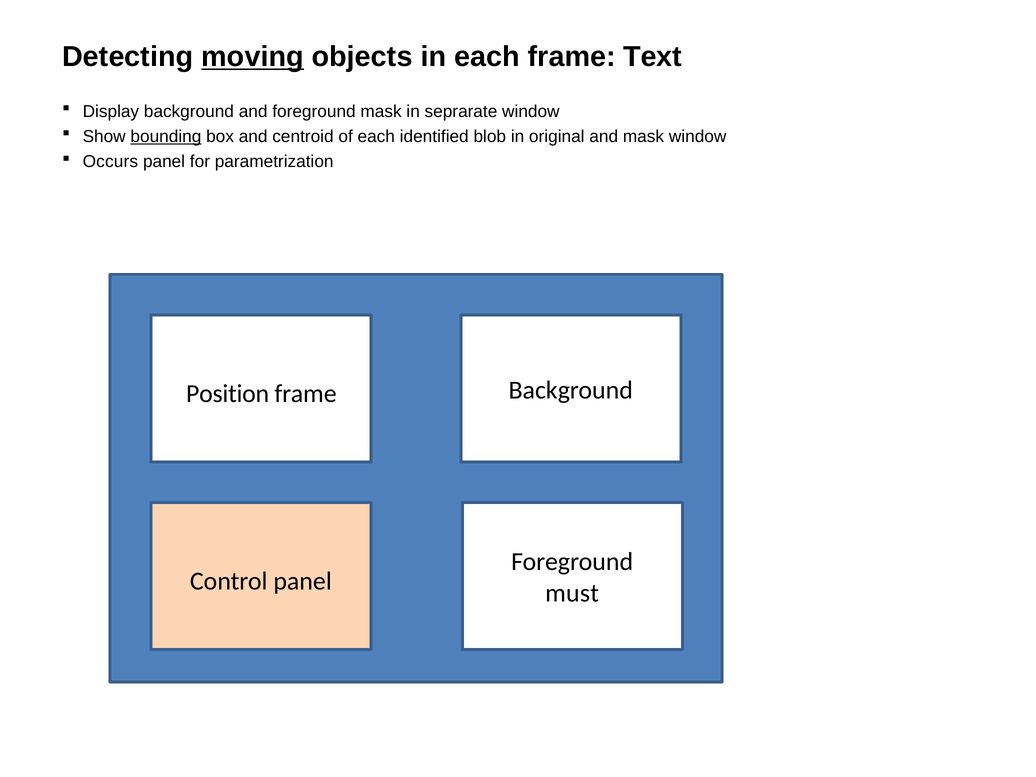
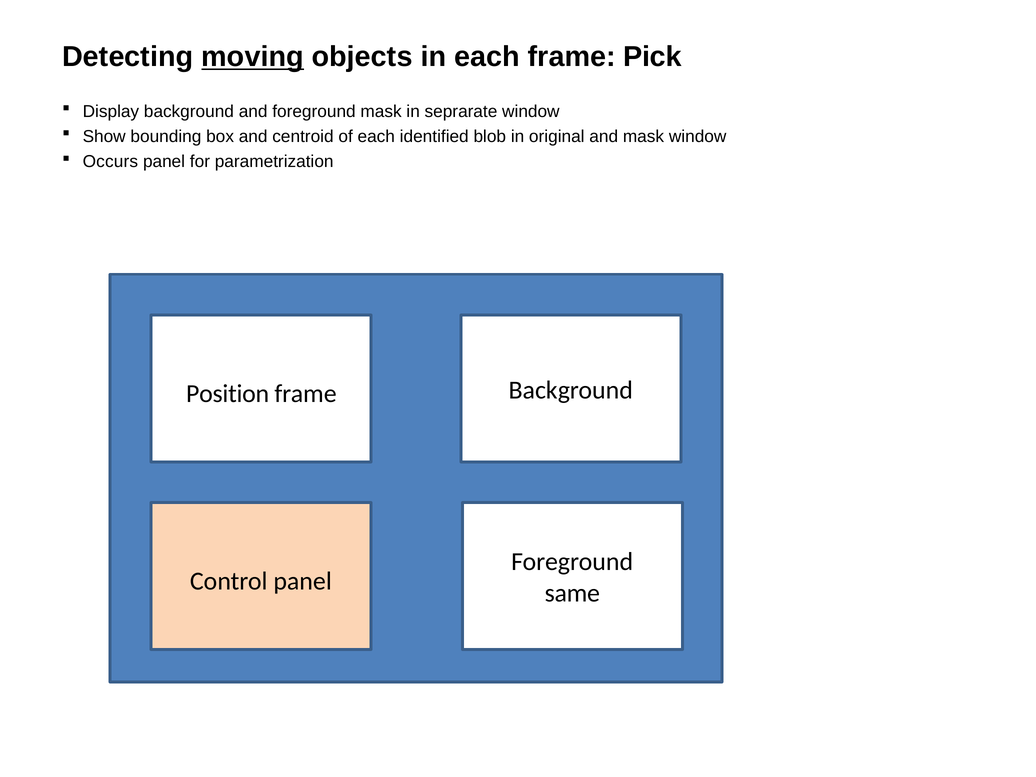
Text: Text -> Pick (653, 57)
bounding underline: present -> none (166, 137)
must: must -> same (572, 593)
